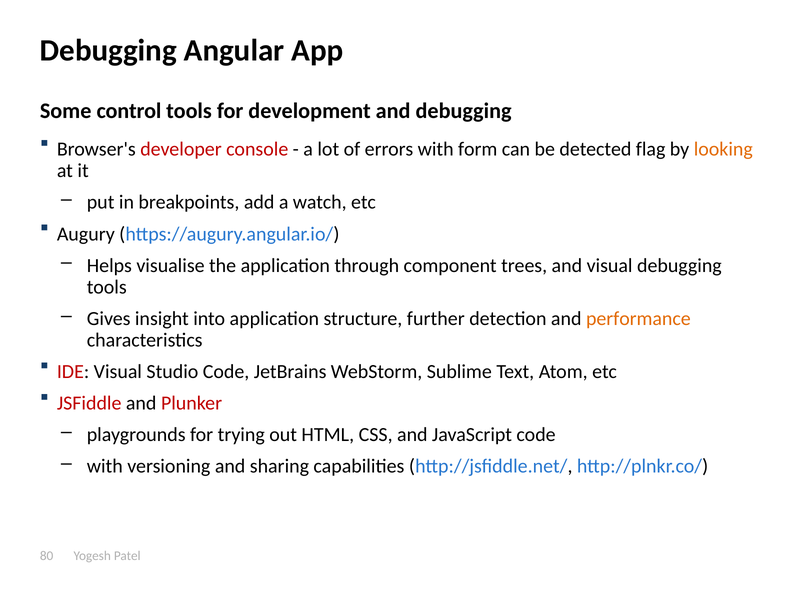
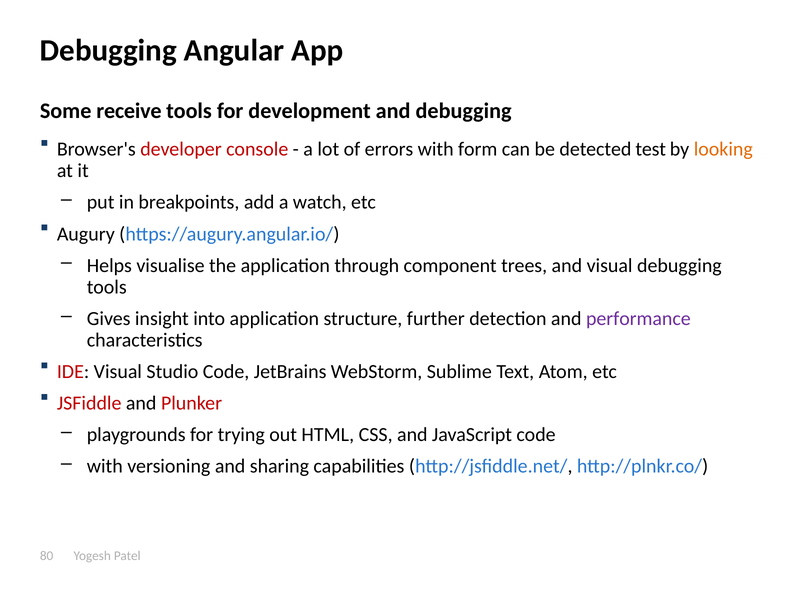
control: control -> receive (129, 111)
flag: flag -> test (651, 149)
performance colour: orange -> purple (638, 318)
